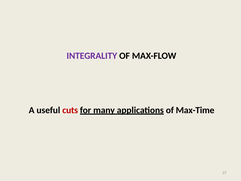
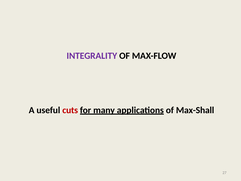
Max-Time: Max-Time -> Max-Shall (195, 110)
